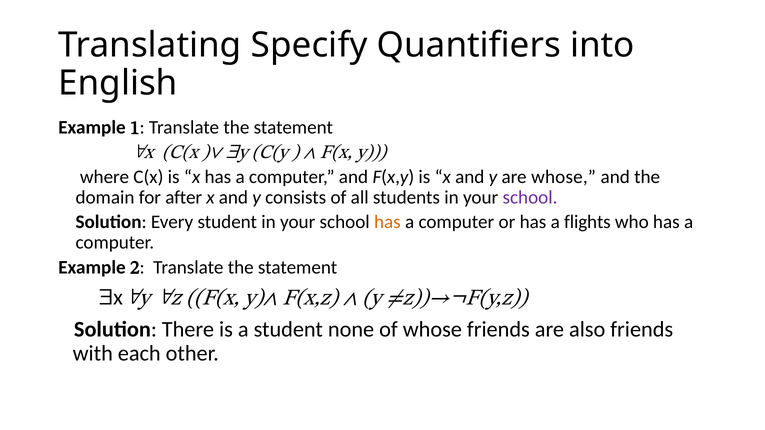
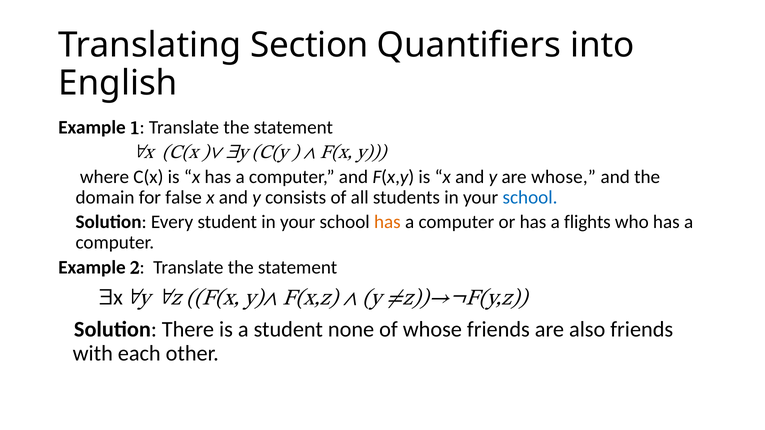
Specify: Specify -> Section (309, 45)
after: after -> false (184, 198)
school colour: purple -> blue (530, 198)
